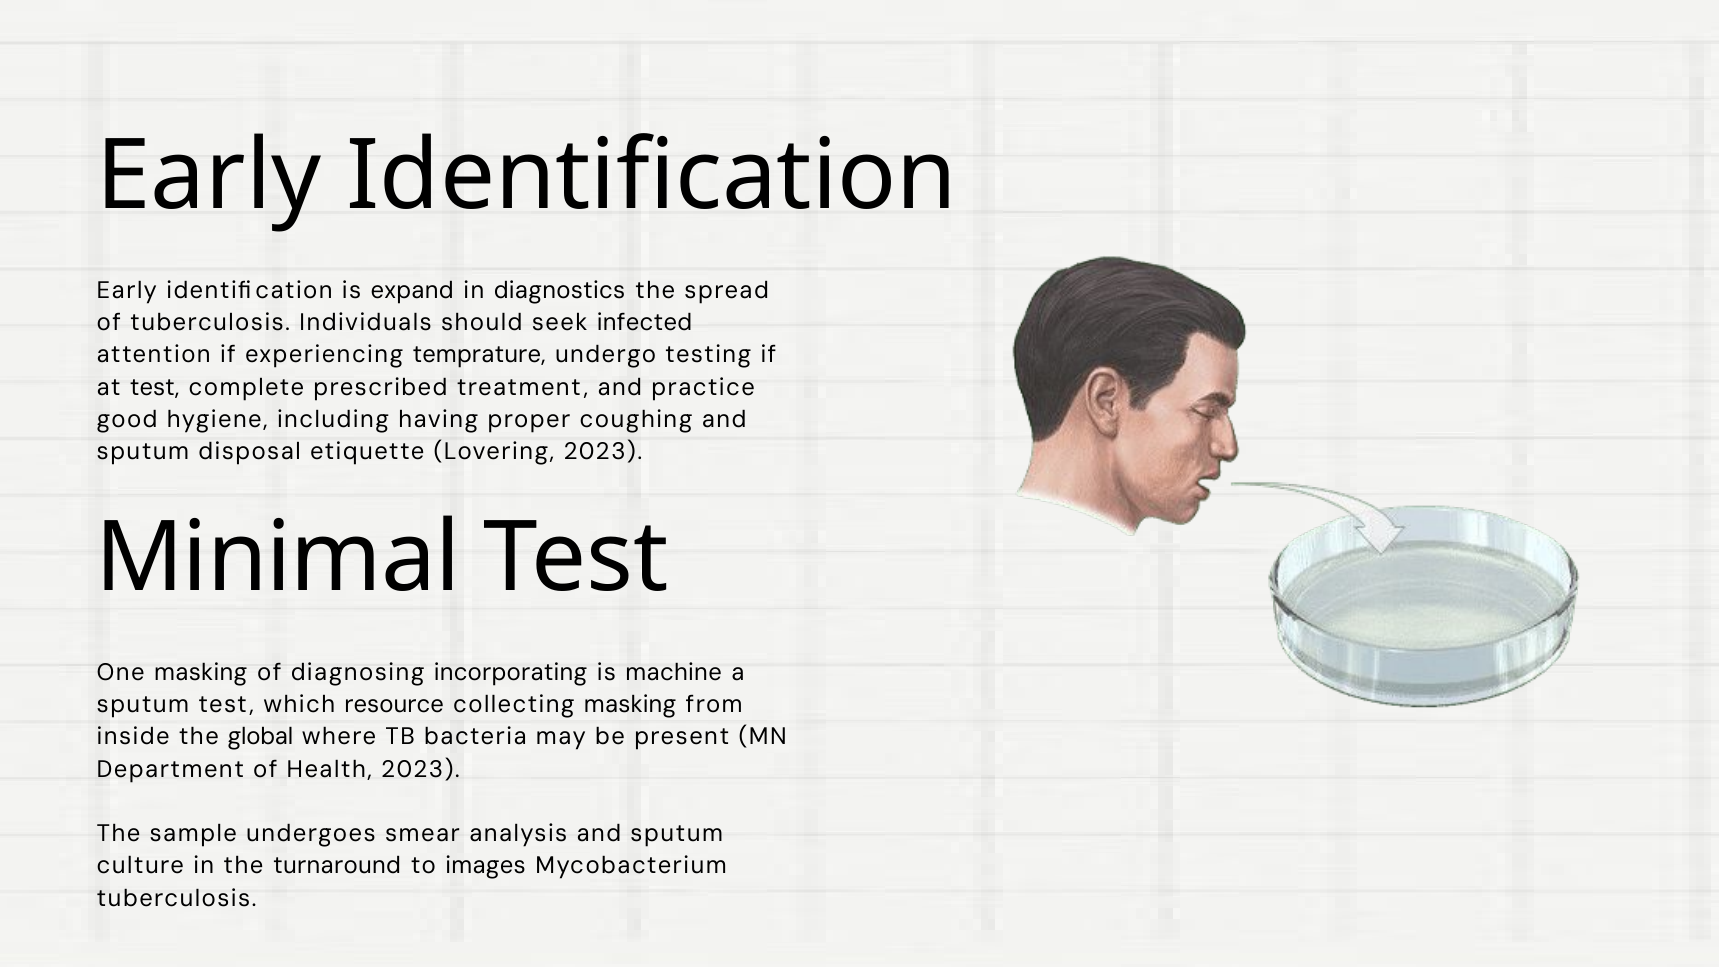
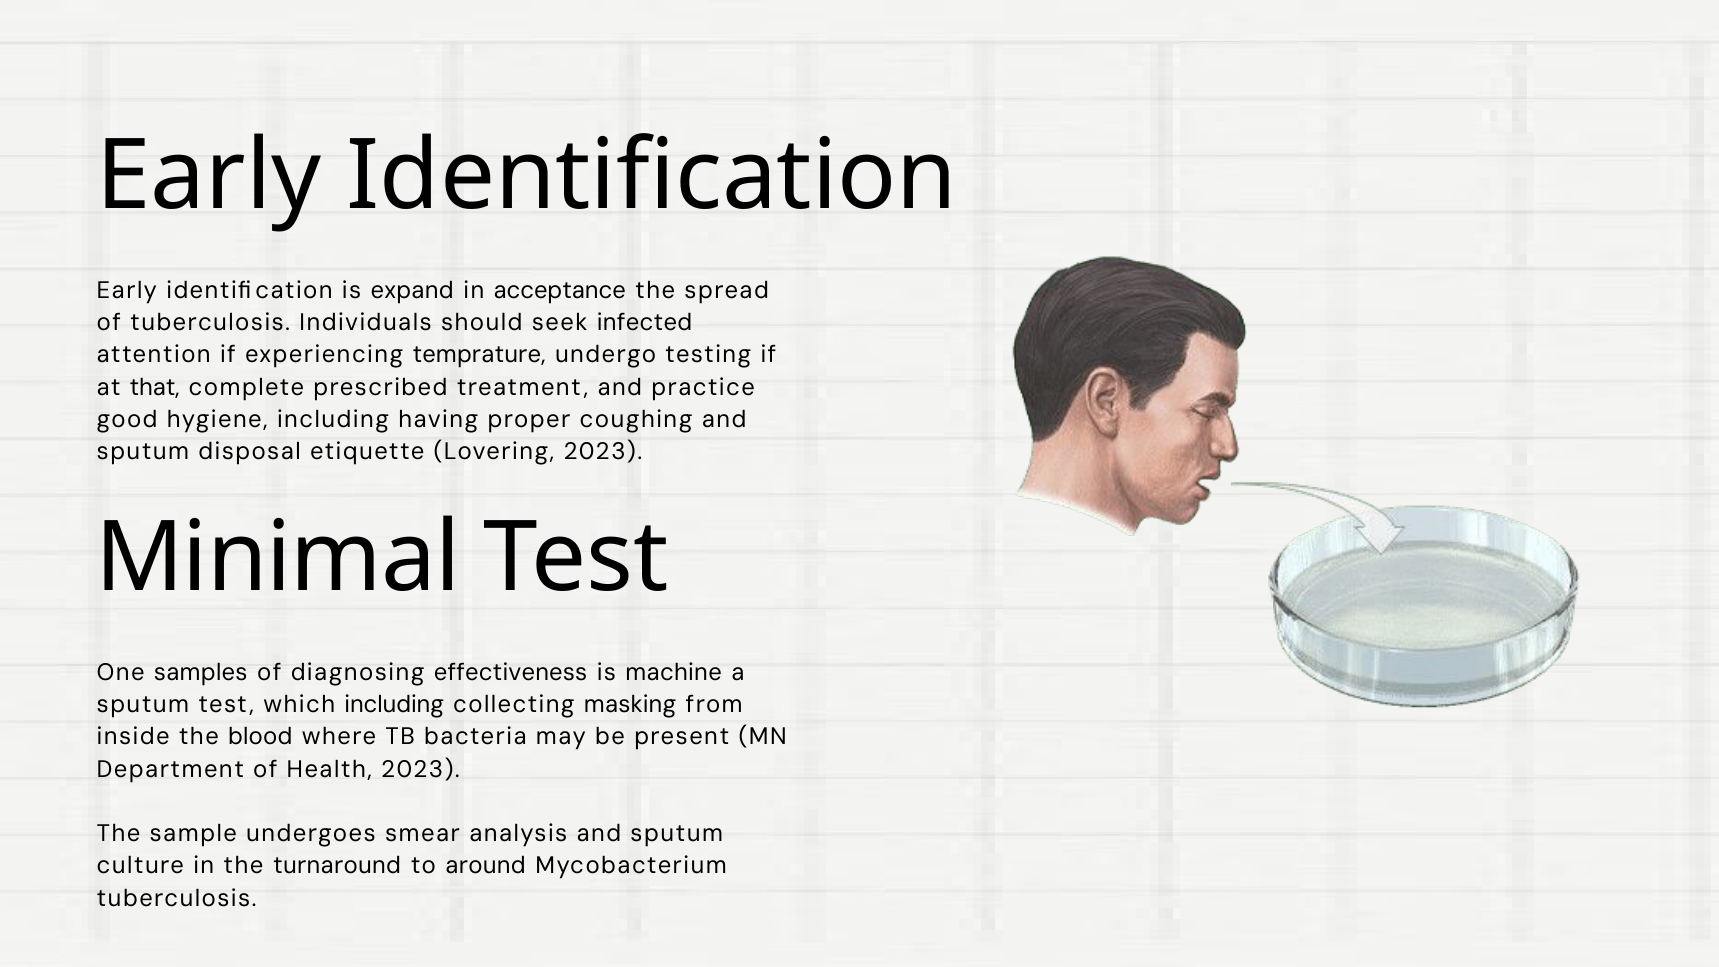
diagnostics: diagnostics -> acceptance (560, 291)
at test: test -> that (155, 387)
One masking: masking -> samples (201, 673)
incorporating: incorporating -> effectiveness (511, 673)
which resource: resource -> including (394, 705)
global: global -> blood (260, 737)
images: images -> around (486, 866)
